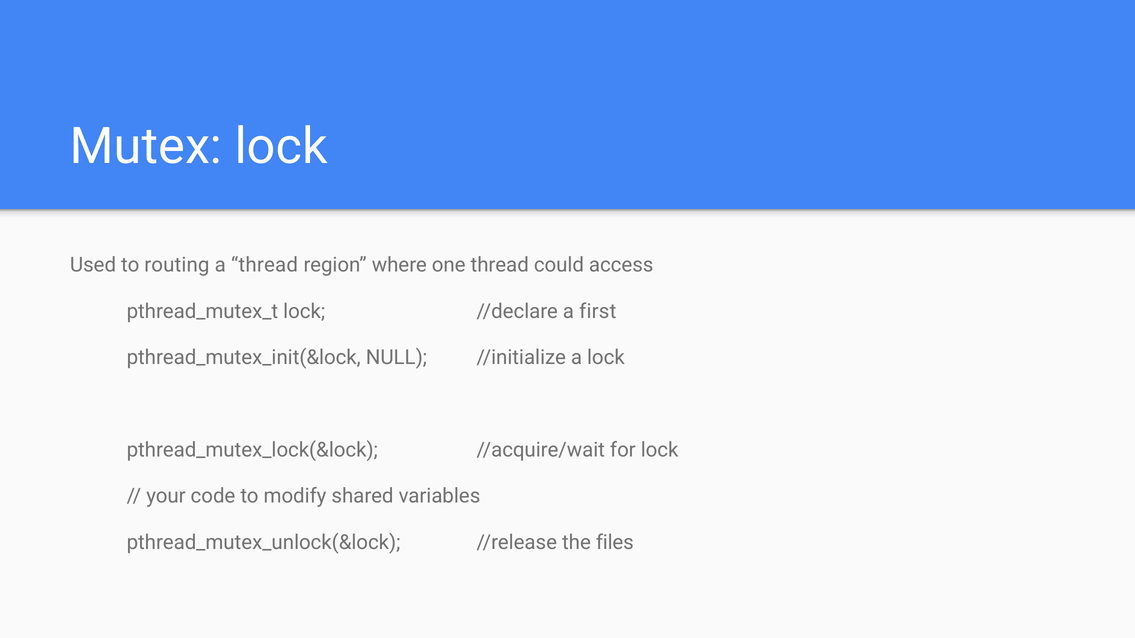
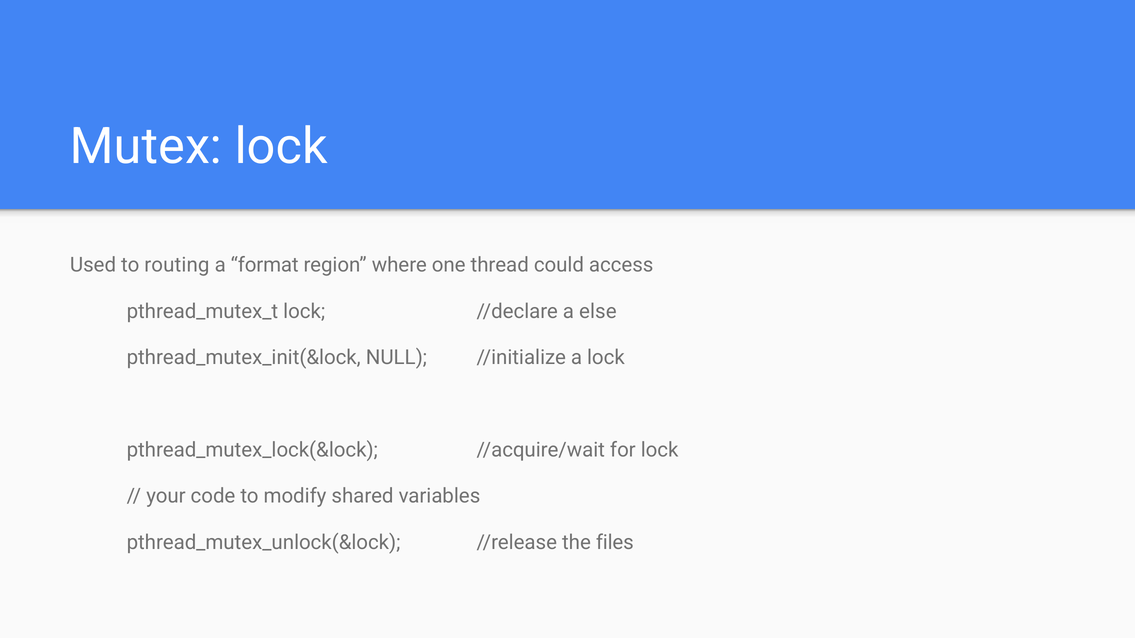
a thread: thread -> format (265, 265)
first: first -> else (598, 311)
